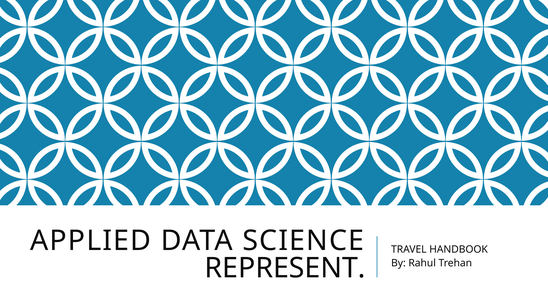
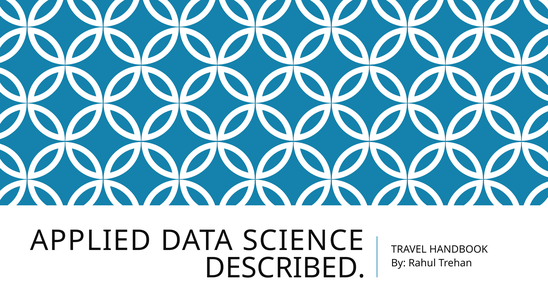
REPRESENT: REPRESENT -> DESCRIBED (285, 268)
